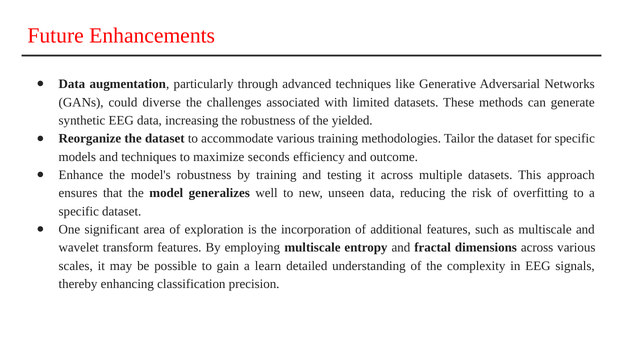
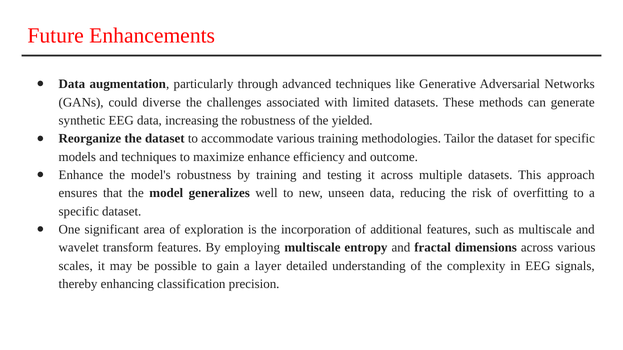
maximize seconds: seconds -> enhance (269, 157)
learn: learn -> layer (268, 266)
